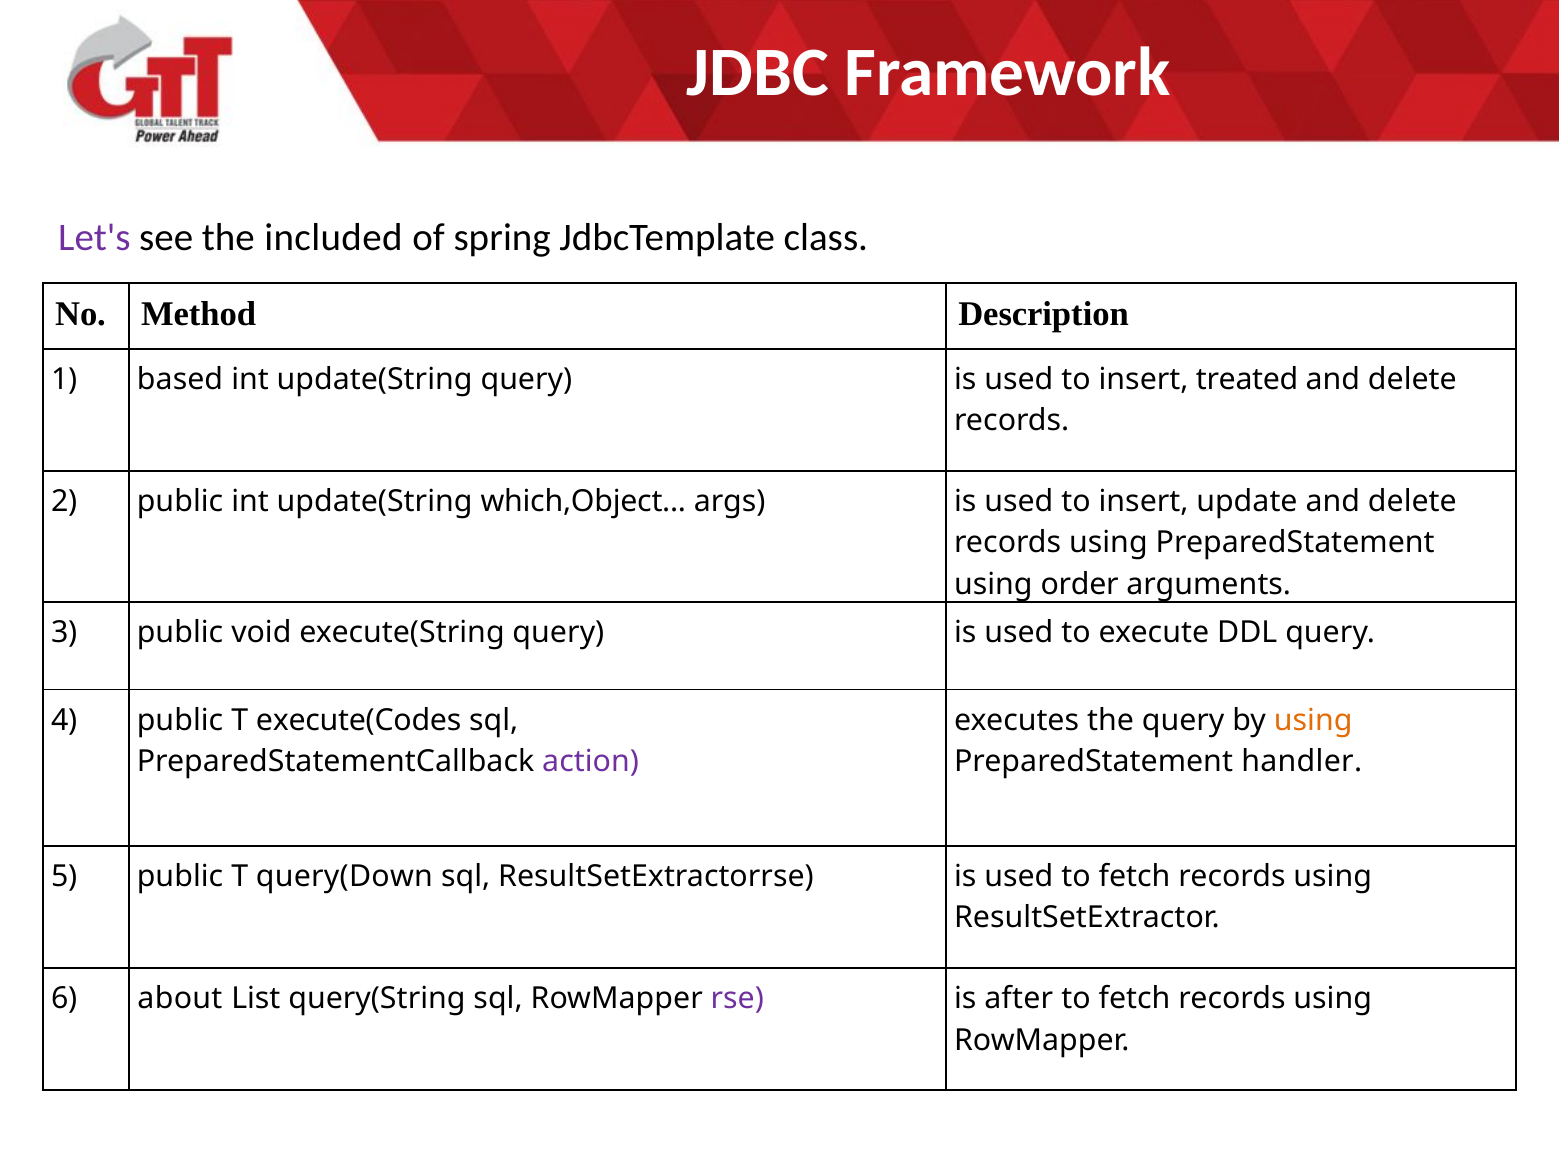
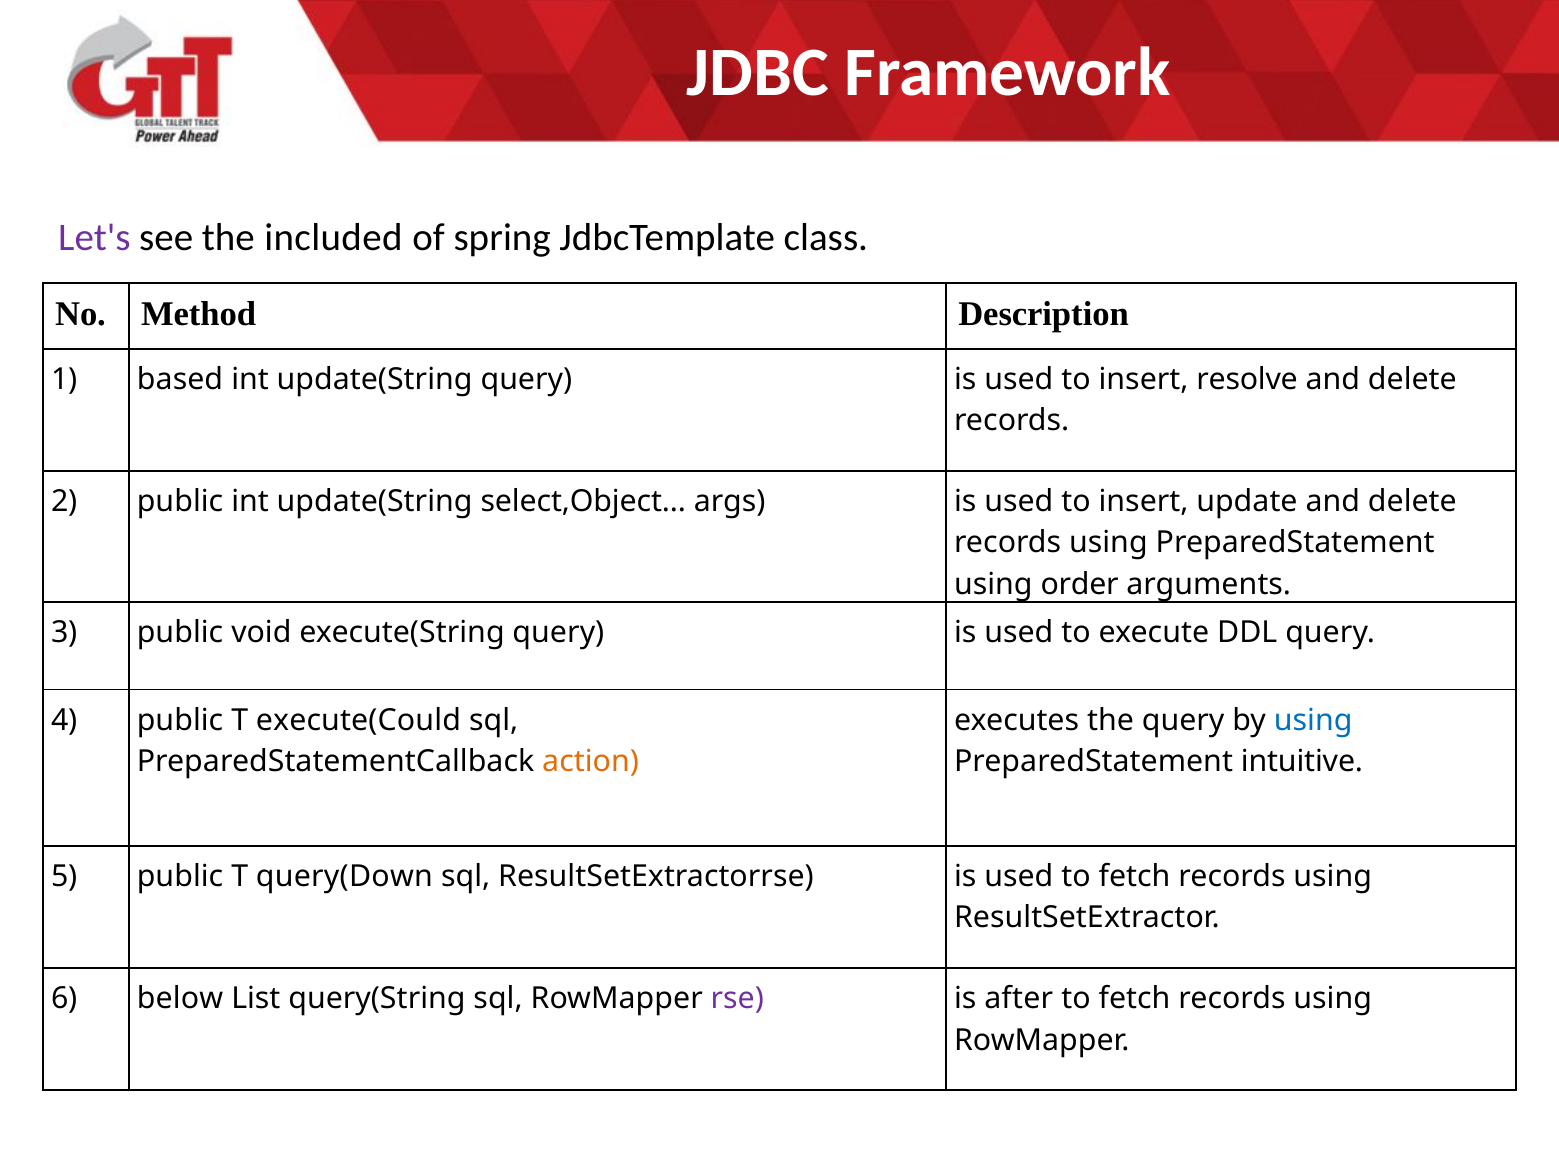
treated: treated -> resolve (1247, 380)
which,Object: which,Object -> select,Object (583, 502)
execute(Codes: execute(Codes -> execute(Could (358, 720)
using colour: orange -> blue (1313, 720)
action colour: purple -> orange (591, 762)
handler: handler -> intuitive (1302, 762)
about: about -> below (180, 999)
